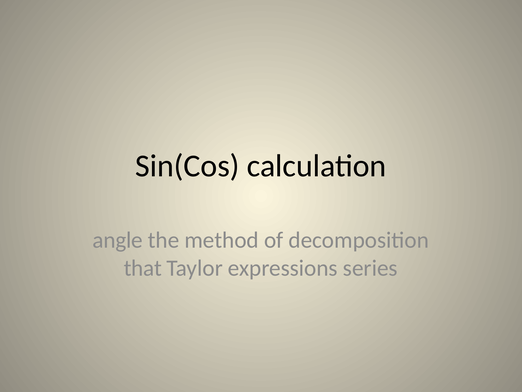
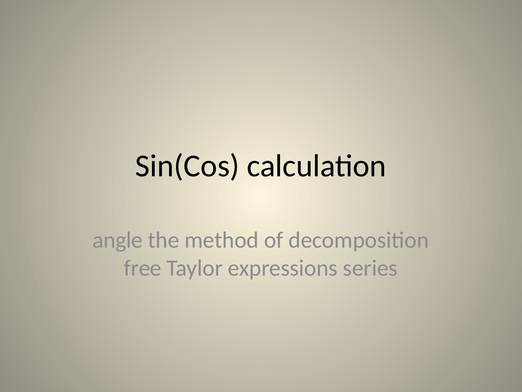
that: that -> free (143, 268)
